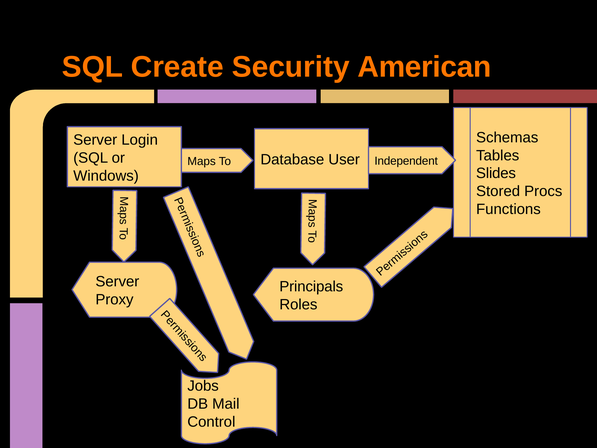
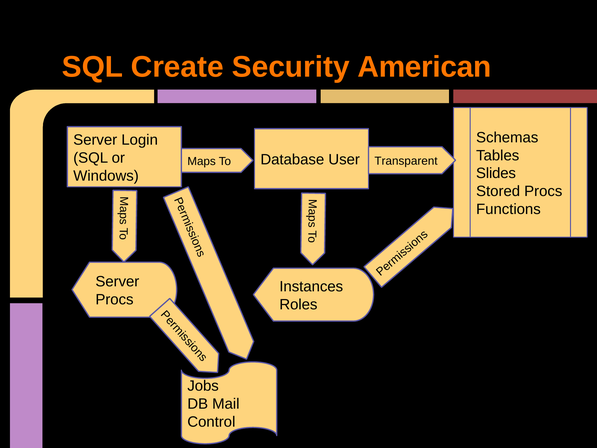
Independent: Independent -> Transparent (406, 161)
Principals: Principals -> Instances (311, 287)
Proxy: Proxy -> Procs (114, 299)
